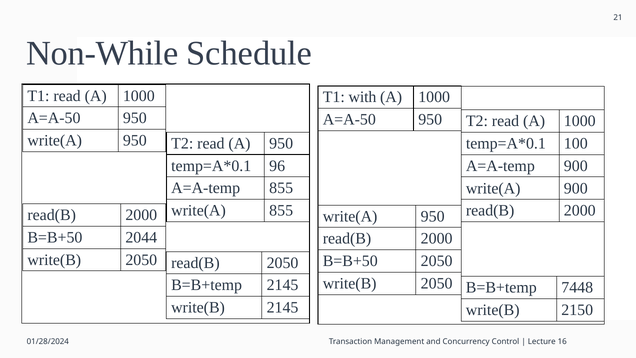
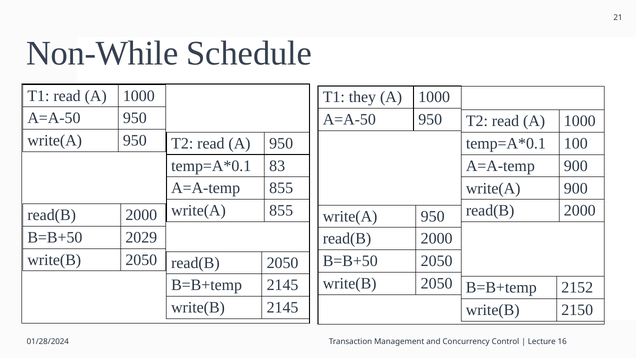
with: with -> they (362, 97)
96: 96 -> 83 (277, 166)
2044: 2044 -> 2029 (141, 237)
7448: 7448 -> 2152 (577, 288)
